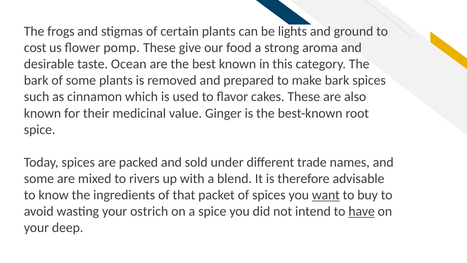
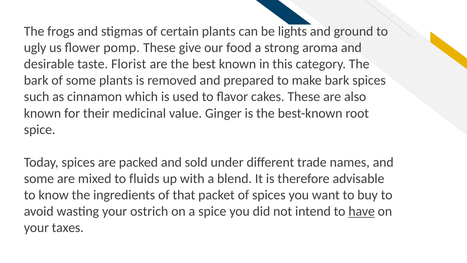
cost: cost -> ugly (35, 48)
Ocean: Ocean -> Florist (129, 64)
rivers: rivers -> fluids (144, 178)
want underline: present -> none (326, 195)
deep: deep -> taxes (68, 228)
